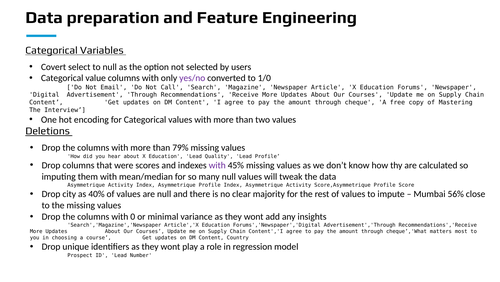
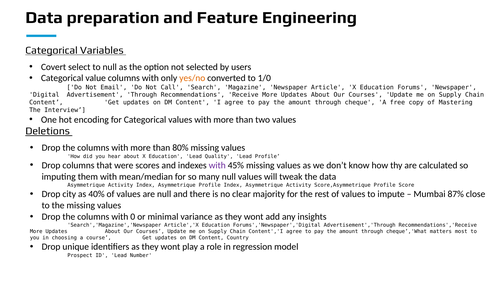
yes/no colour: purple -> orange (192, 78)
79%: 79% -> 80% (180, 147)
56%: 56% -> 87% (456, 194)
